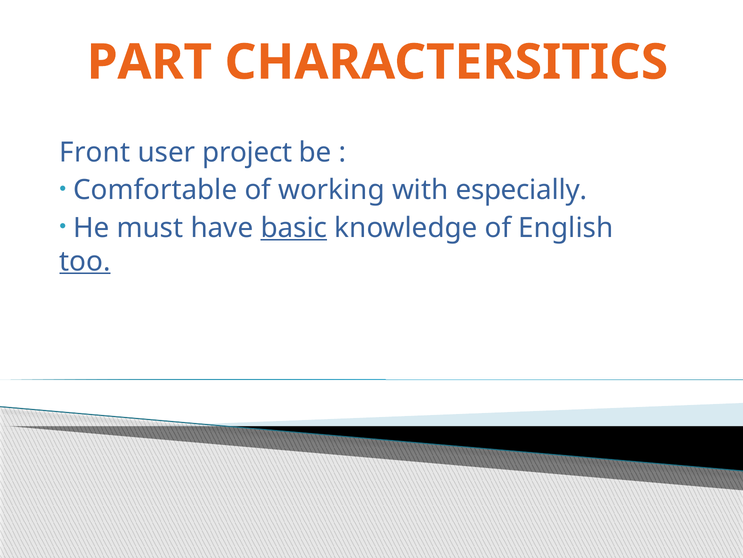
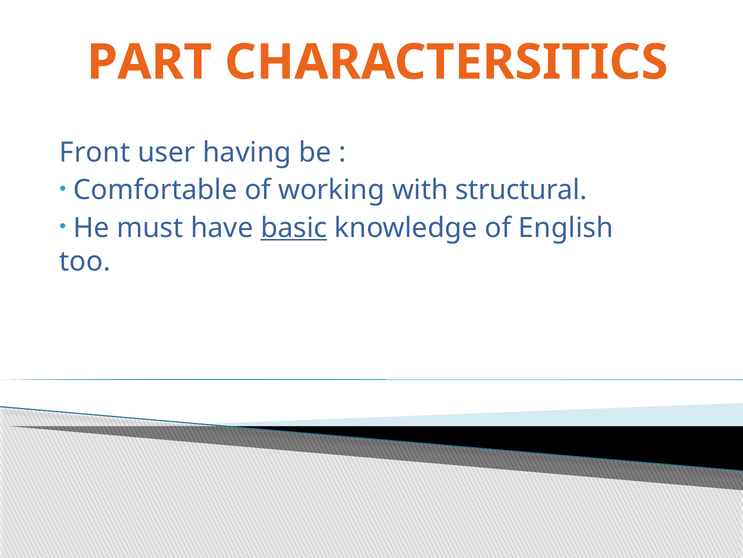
project: project -> having (247, 152)
especially: especially -> structural (521, 190)
too underline: present -> none (85, 261)
